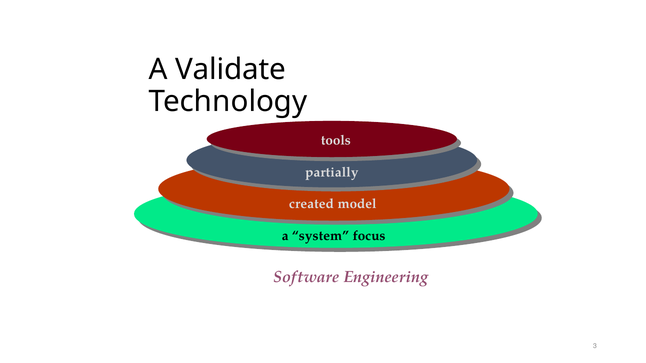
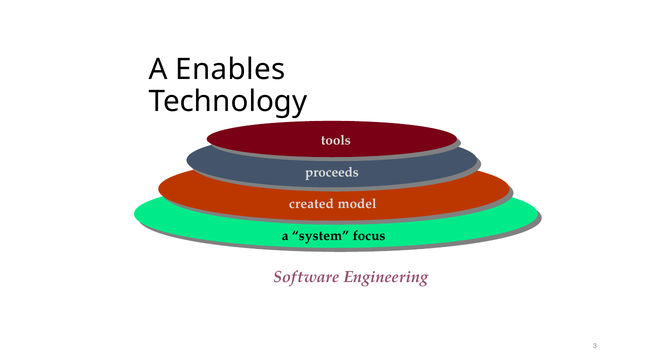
Validate: Validate -> Enables (230, 70)
partially: partially -> proceeds (332, 172)
